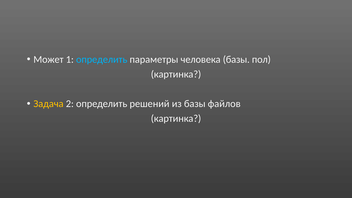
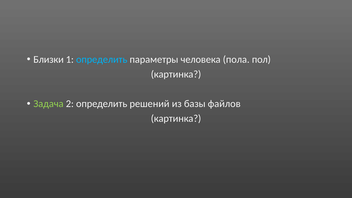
Может: Может -> Близки (49, 60)
человека базы: базы -> пола (236, 60)
Задача colour: yellow -> light green (48, 104)
